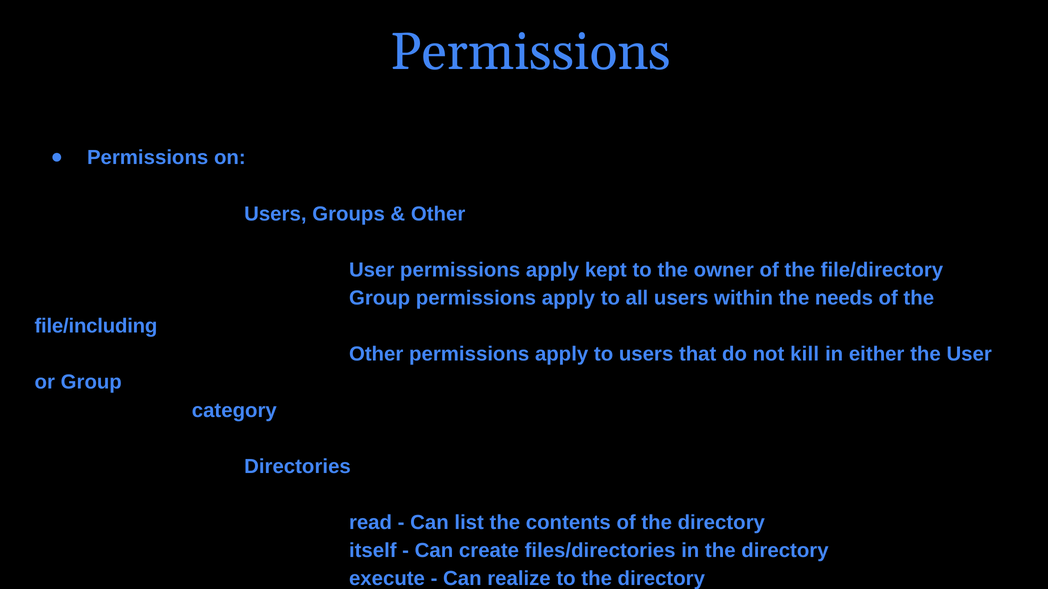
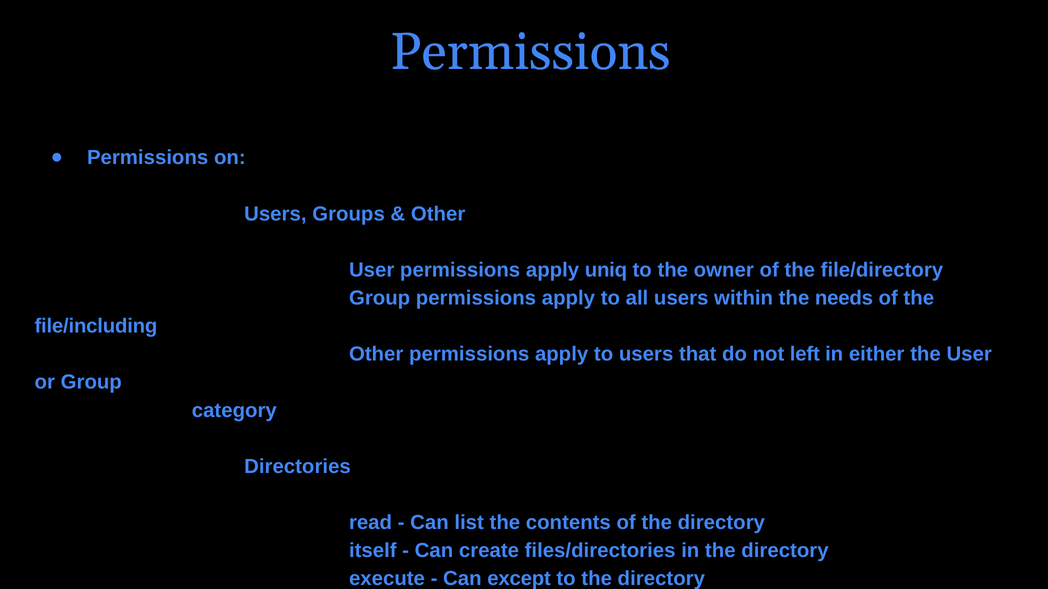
kept: kept -> uniq (606, 270)
kill: kill -> left (805, 355)
realize: realize -> except (519, 579)
